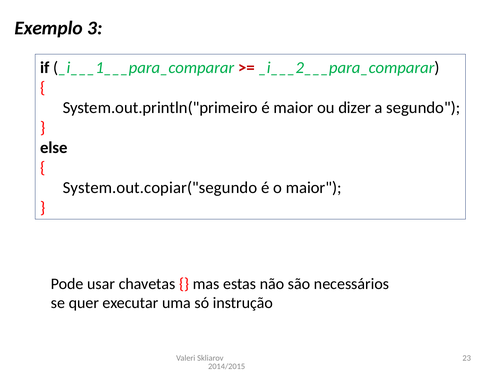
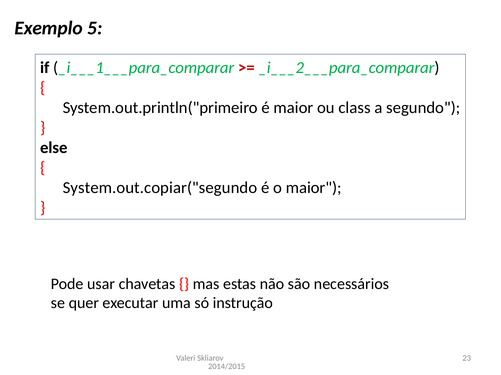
3: 3 -> 5 (95, 28)
dizer: dizer -> class (355, 108)
